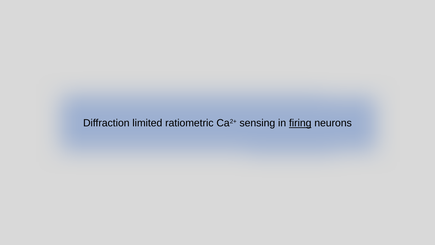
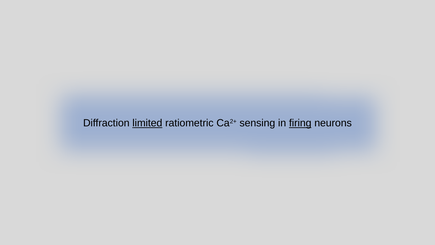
limited underline: none -> present (147, 123)
